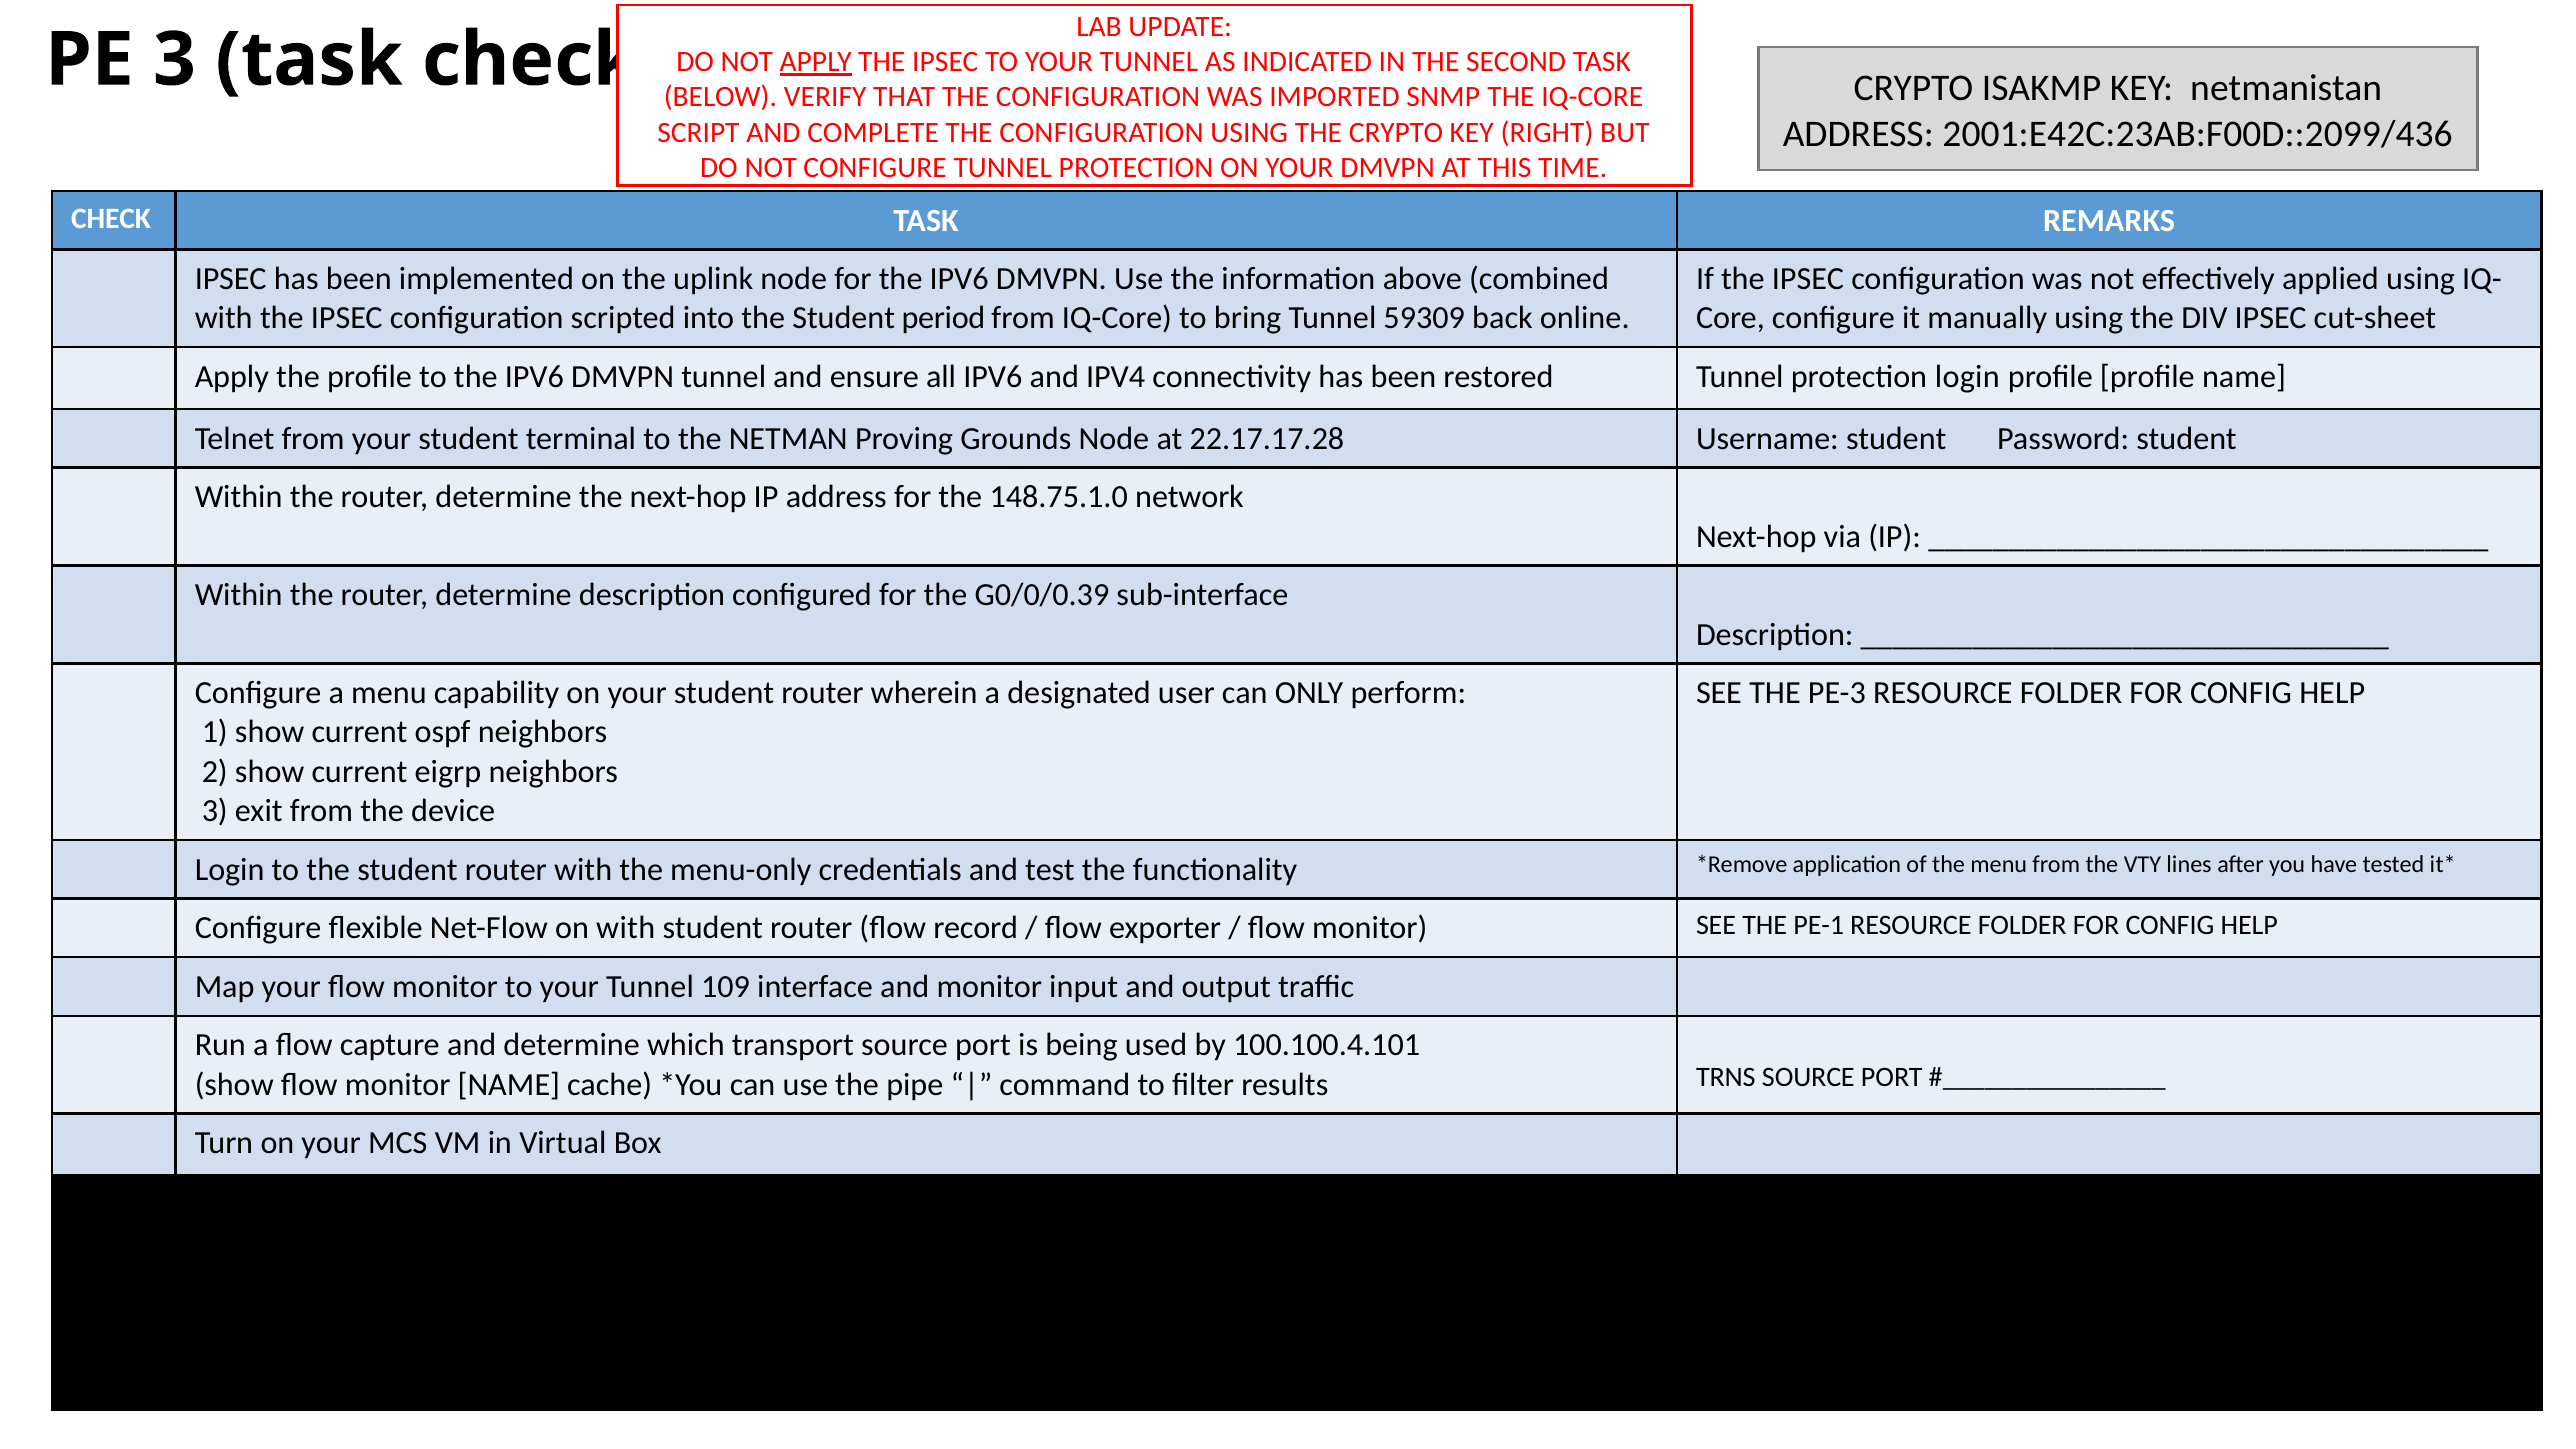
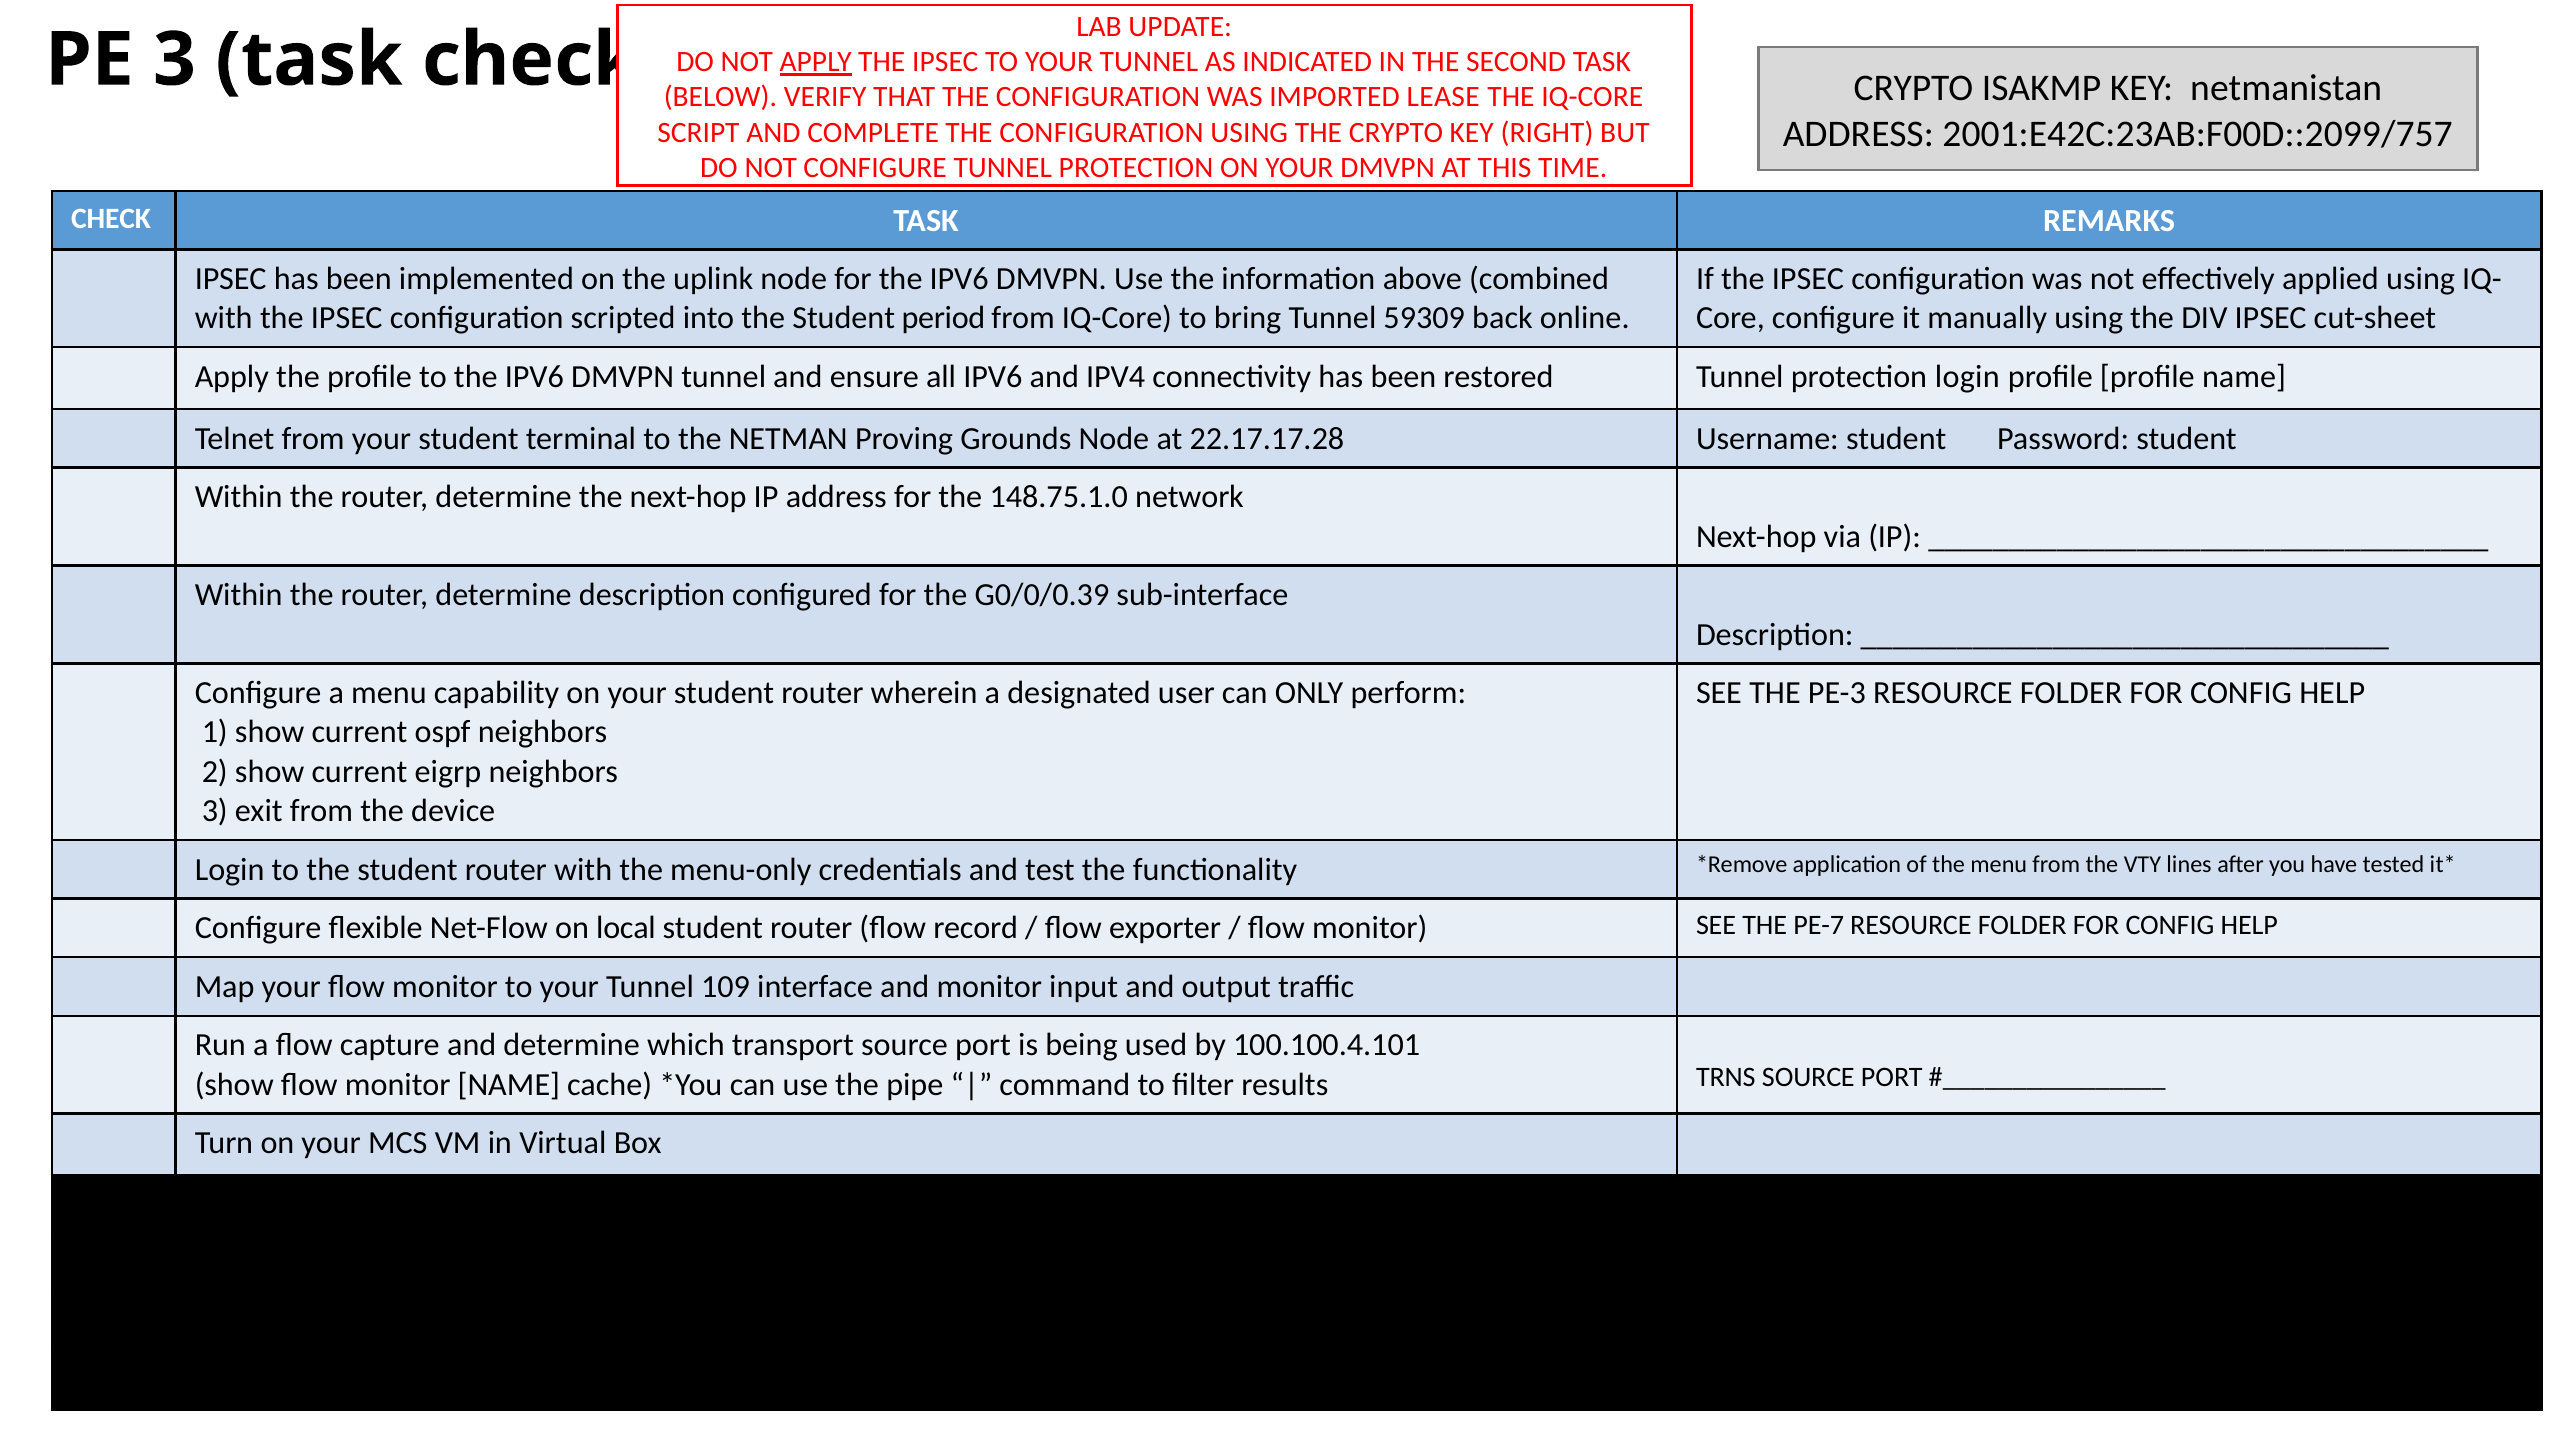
SNMP: SNMP -> LEASE (1443, 97)
2001:E42C:23AB:F00D::2099/436: 2001:E42C:23AB:F00D::2099/436 -> 2001:E42C:23AB:F00D::2099/757 (2198, 134)
on with: with -> local (626, 928)
PE-1: PE-1 -> PE-7 (1819, 926)
